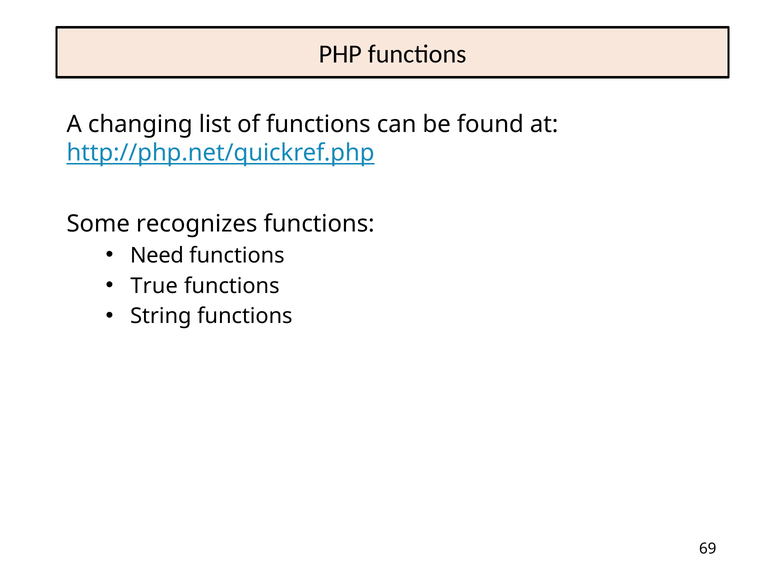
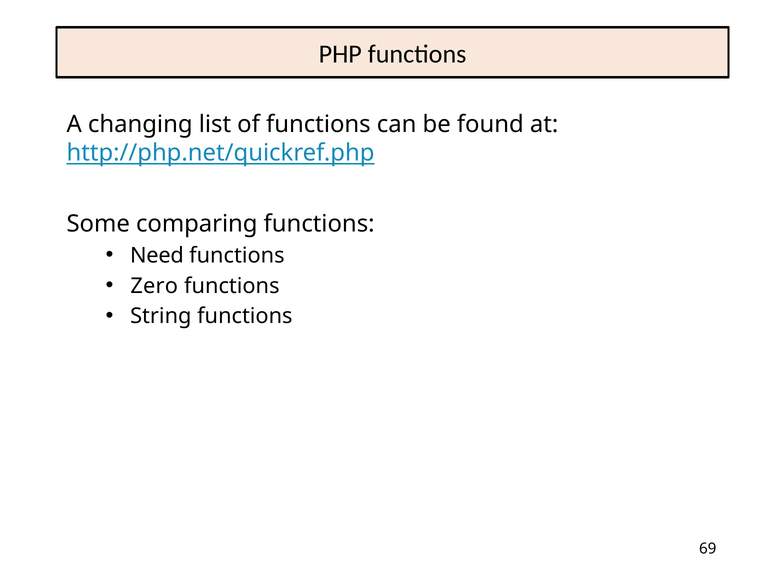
recognizes: recognizes -> comparing (197, 224)
True: True -> Zero (154, 286)
